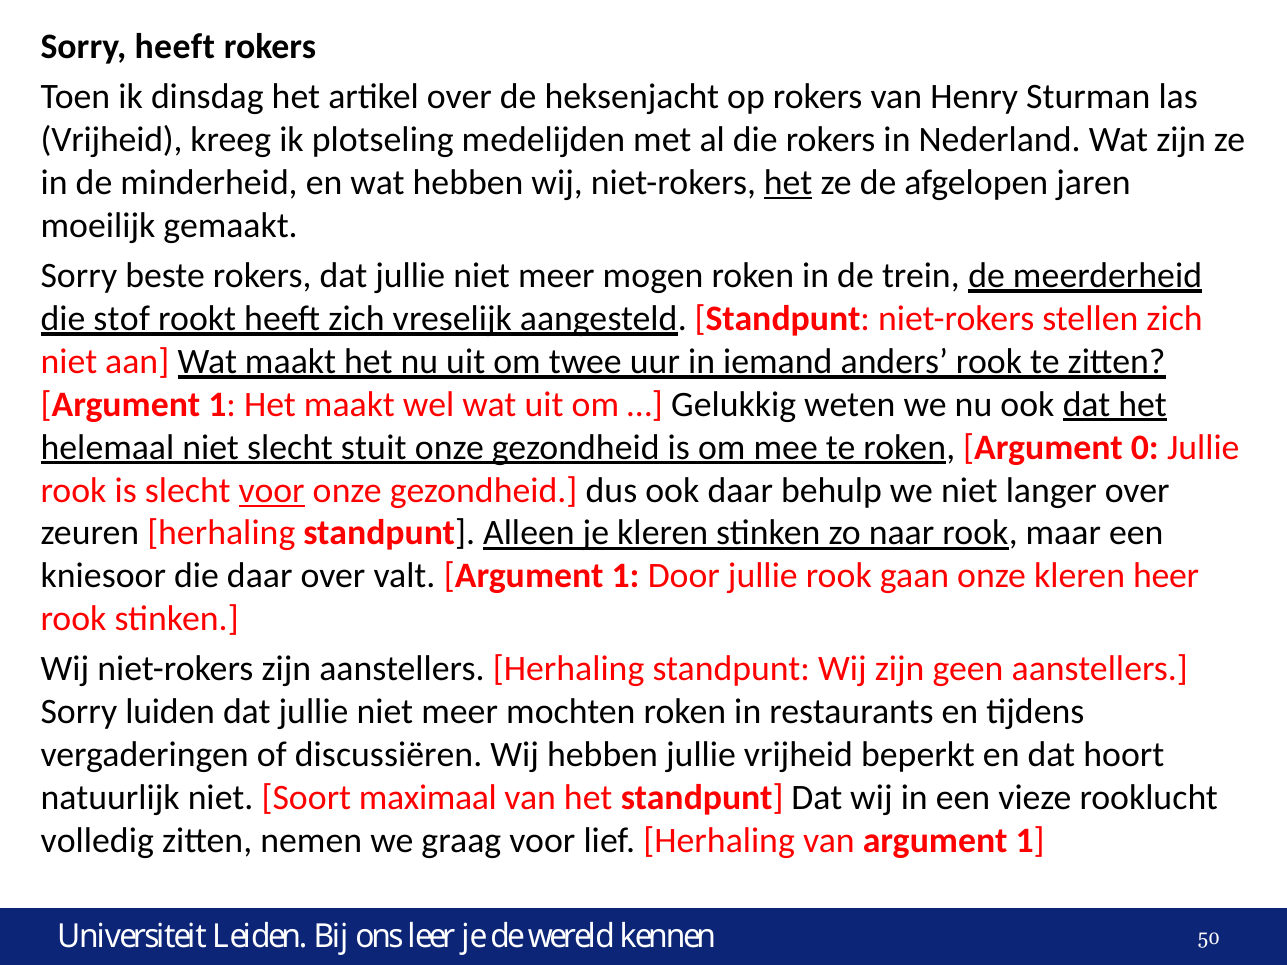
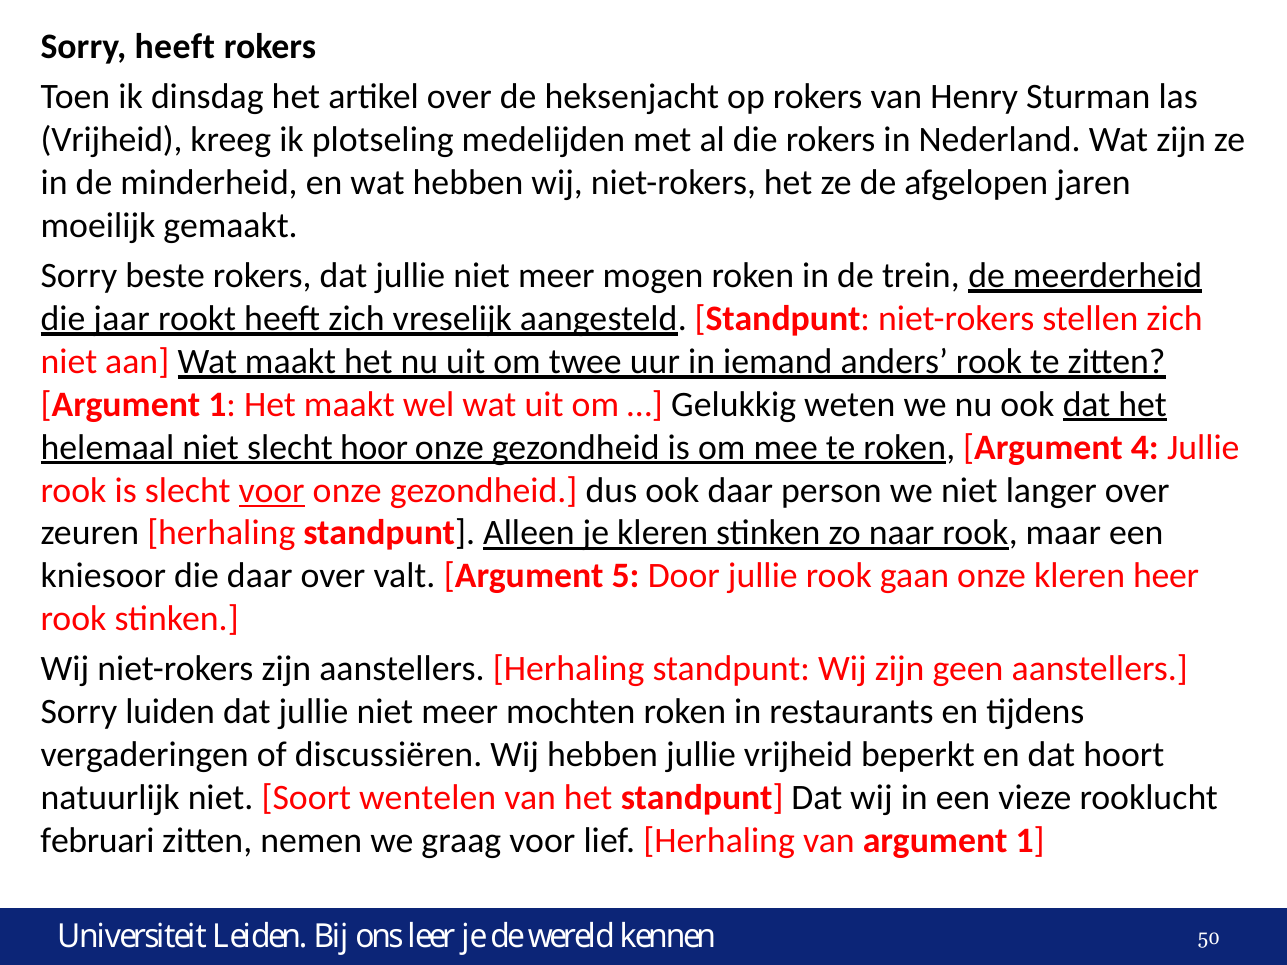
het underline: present -> none (788, 183)
stof: stof -> jaar (122, 319)
stuit: stuit -> hoor (374, 447)
0: 0 -> 4 (1145, 447)
behulp: behulp -> person (831, 490)
valt Argument 1: 1 -> 5 (626, 576)
maximaal: maximaal -> wentelen (428, 798)
volledig: volledig -> februari (97, 841)
